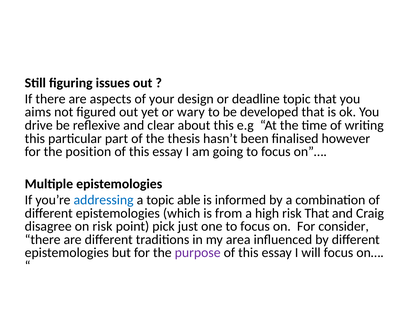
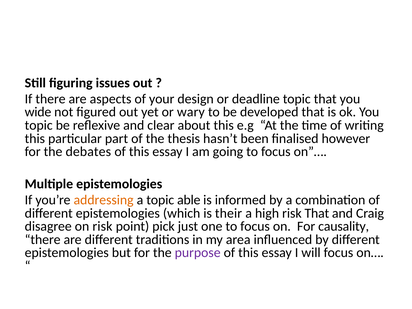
aims: aims -> wide (38, 112)
drive: drive -> topic (39, 125)
position: position -> debates (88, 152)
addressing colour: blue -> orange (104, 200)
from: from -> their (229, 213)
consider: consider -> causality (344, 226)
